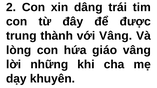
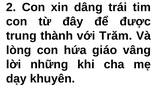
với Vâng: Vâng -> Trăm (116, 36)
